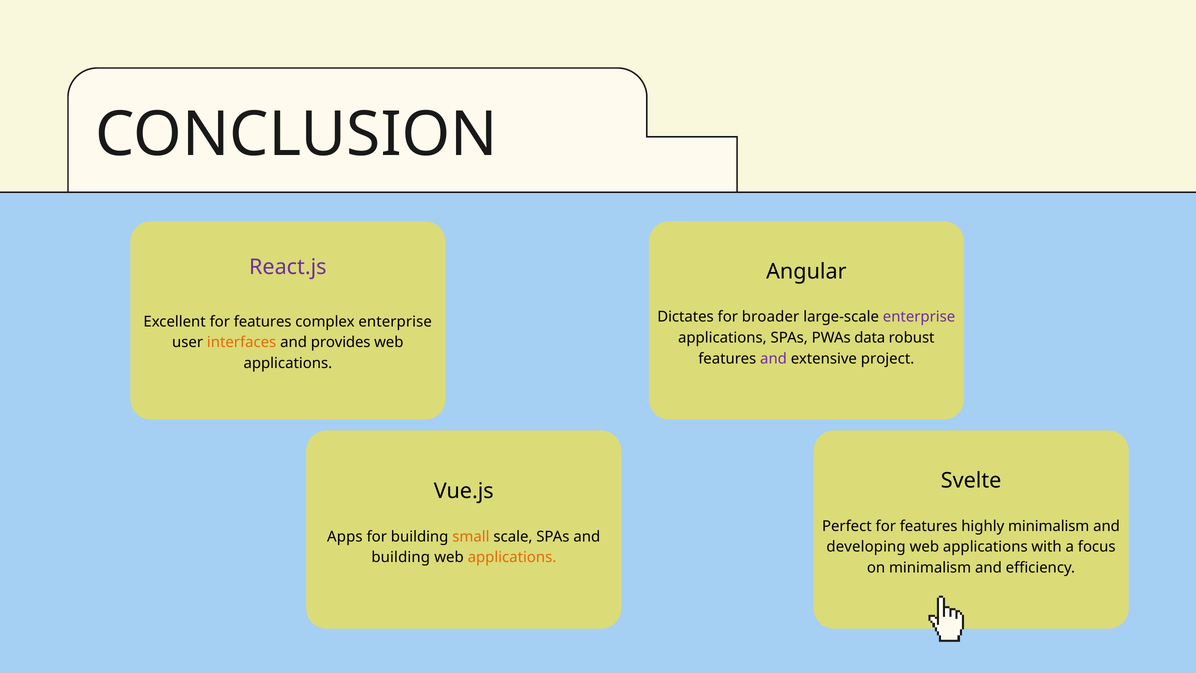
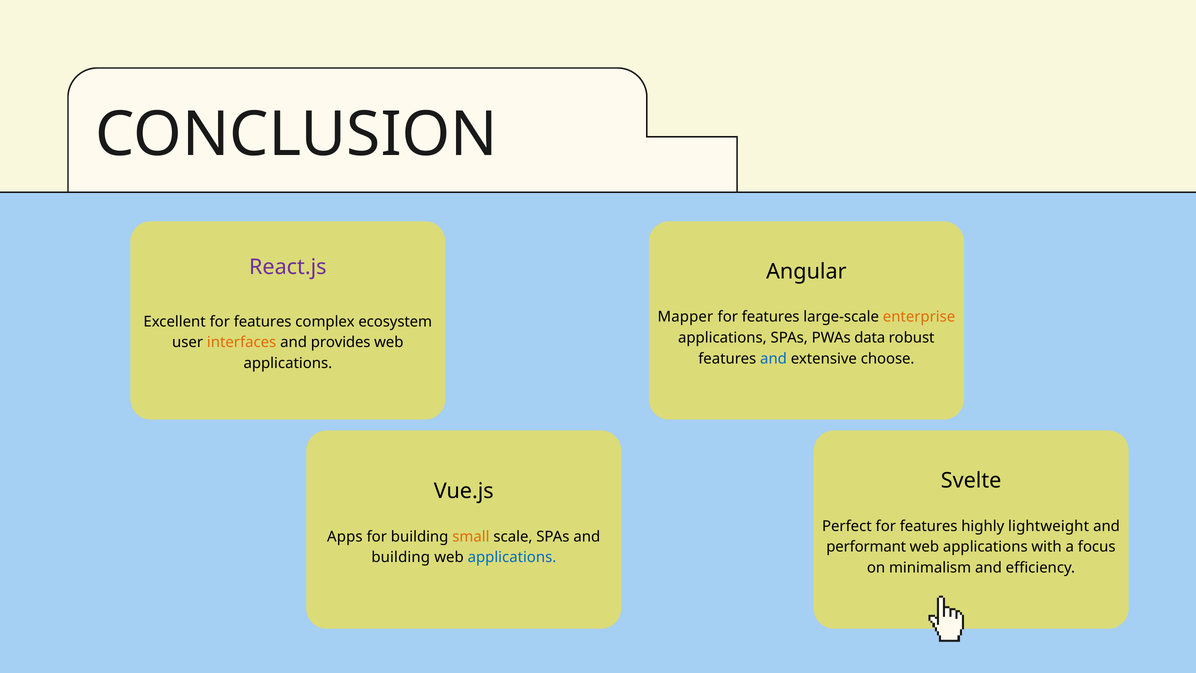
Dictates: Dictates -> Mapper (685, 317)
broader: broader -> features (771, 317)
enterprise colour: purple -> orange (919, 317)
complex enterprise: enterprise -> ecosystem (395, 321)
and colour: purple -> blue (774, 359)
project: project -> choose (888, 359)
highly minimalism: minimalism -> lightweight (1049, 526)
developing: developing -> performant (866, 547)
applications colour: orange -> blue (512, 557)
